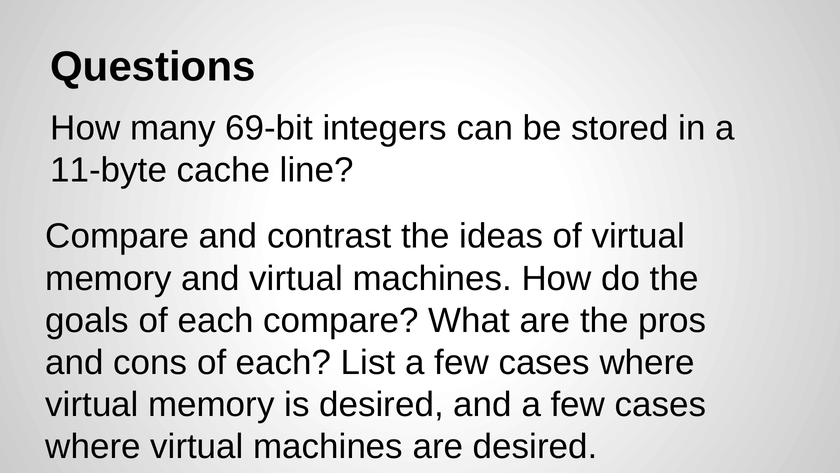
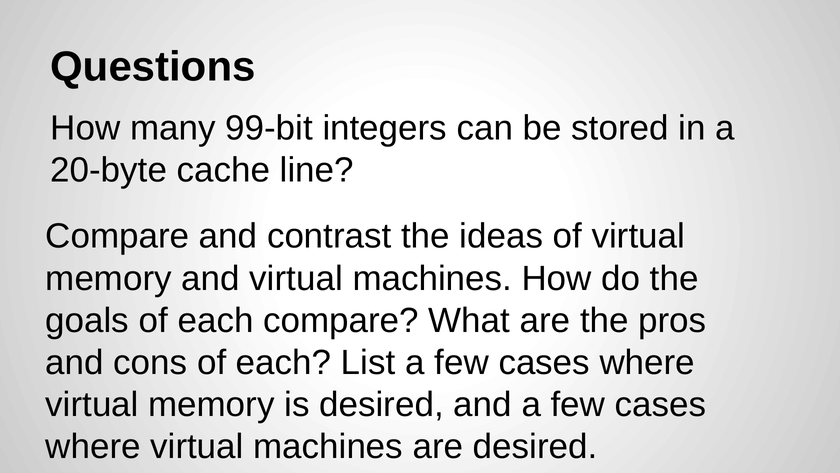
69-bit: 69-bit -> 99-bit (269, 128)
11-byte: 11-byte -> 20-byte (109, 170)
